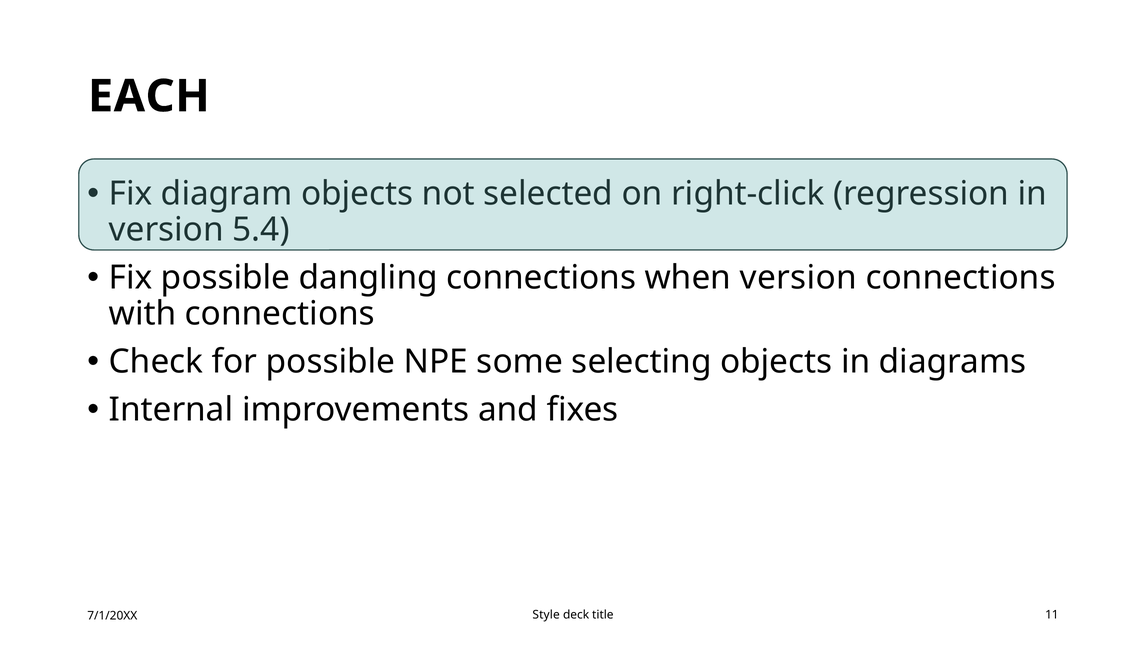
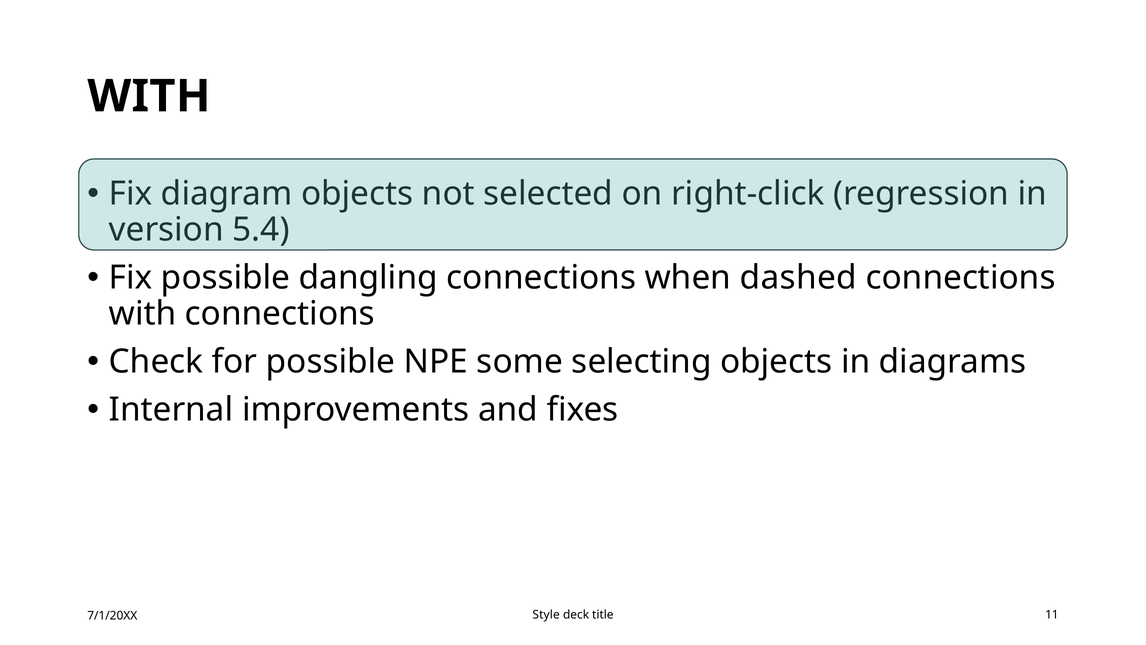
EACH: EACH -> WITH (149, 96)
when version: version -> dashed (798, 278)
